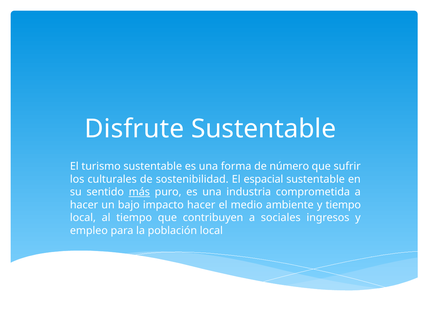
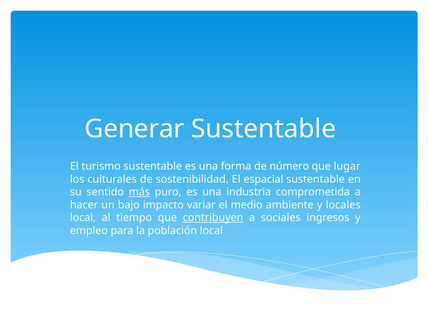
Disfrute: Disfrute -> Generar (135, 129)
sufrir: sufrir -> lugar (347, 166)
impacto hacer: hacer -> variar (201, 205)
y tiempo: tiempo -> locales (343, 205)
contribuyen underline: none -> present (213, 218)
